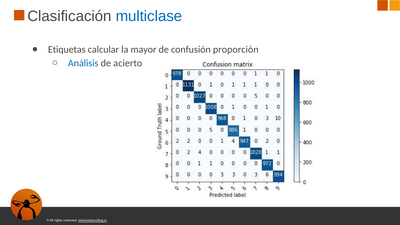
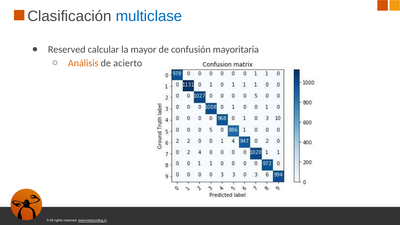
Etiquetas: Etiquetas -> Reserved (67, 49)
proporción: proporción -> mayoritaria (236, 49)
Análisis colour: blue -> orange (83, 63)
